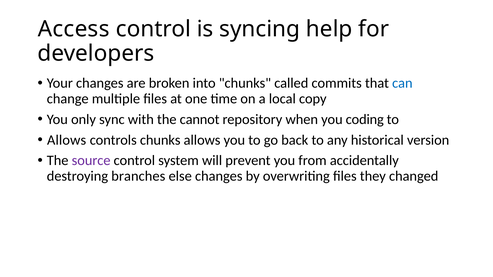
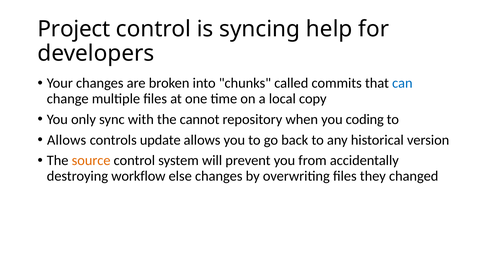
Access: Access -> Project (74, 29)
controls chunks: chunks -> update (160, 140)
source colour: purple -> orange (91, 161)
branches: branches -> workflow (138, 176)
